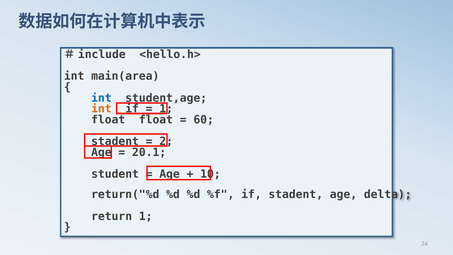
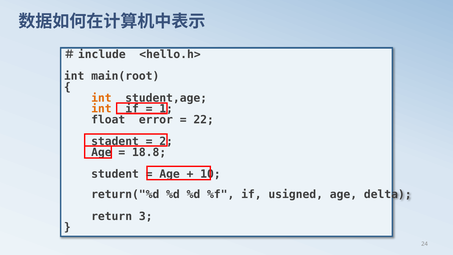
main(area: main(area -> main(root (125, 76)
int colour: blue -> orange (101, 98)
float float: float -> error (156, 120)
60: 60 -> 22 (204, 120)
20.1: 20.1 -> 18.8 (149, 152)
if stadent: stadent -> usigned (296, 194)
return 1: 1 -> 3 (146, 216)
